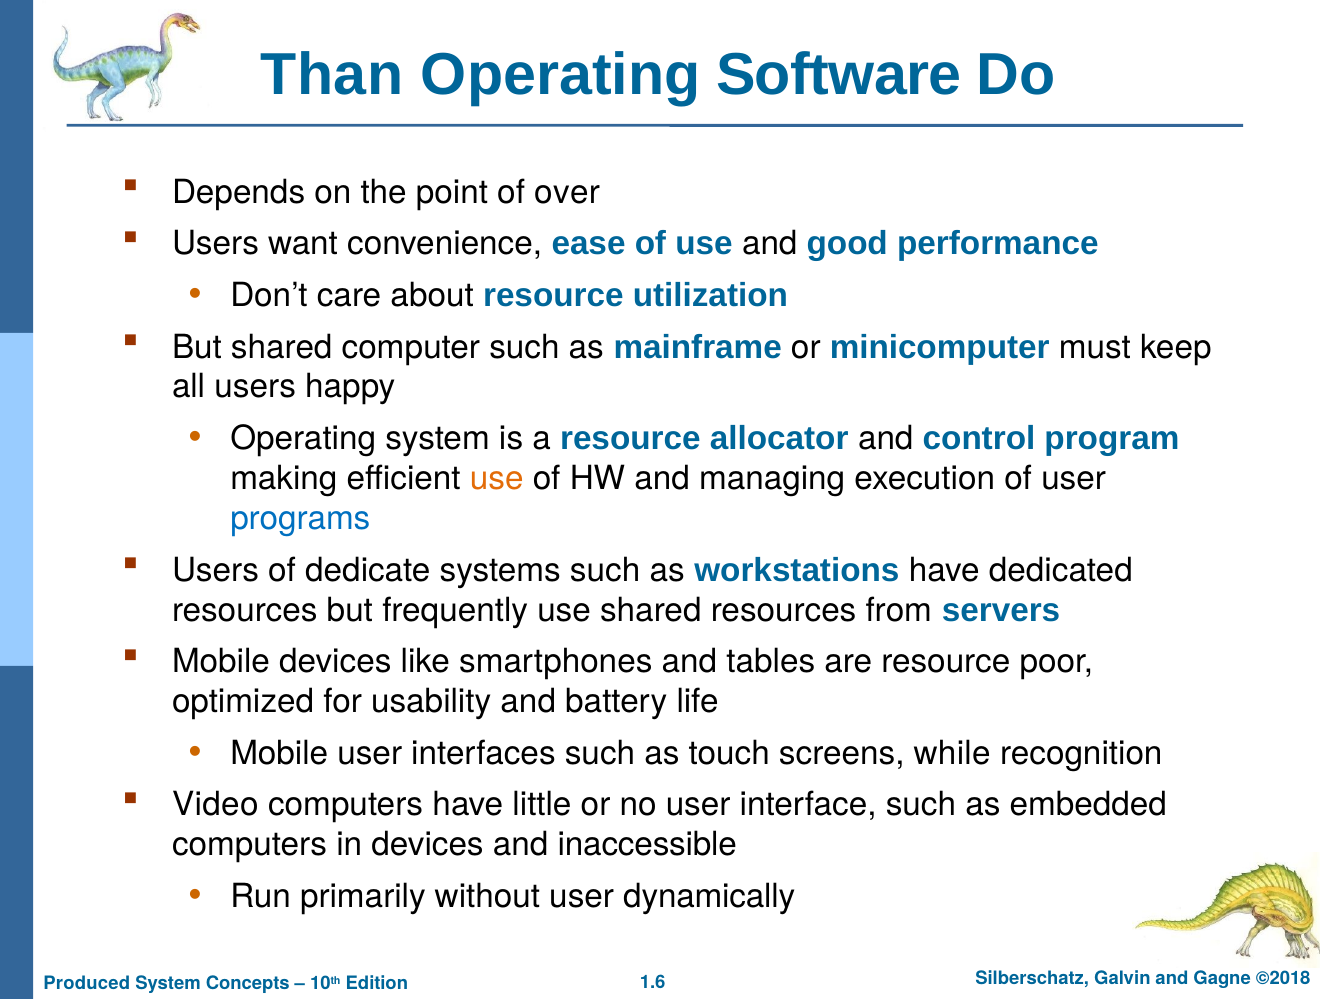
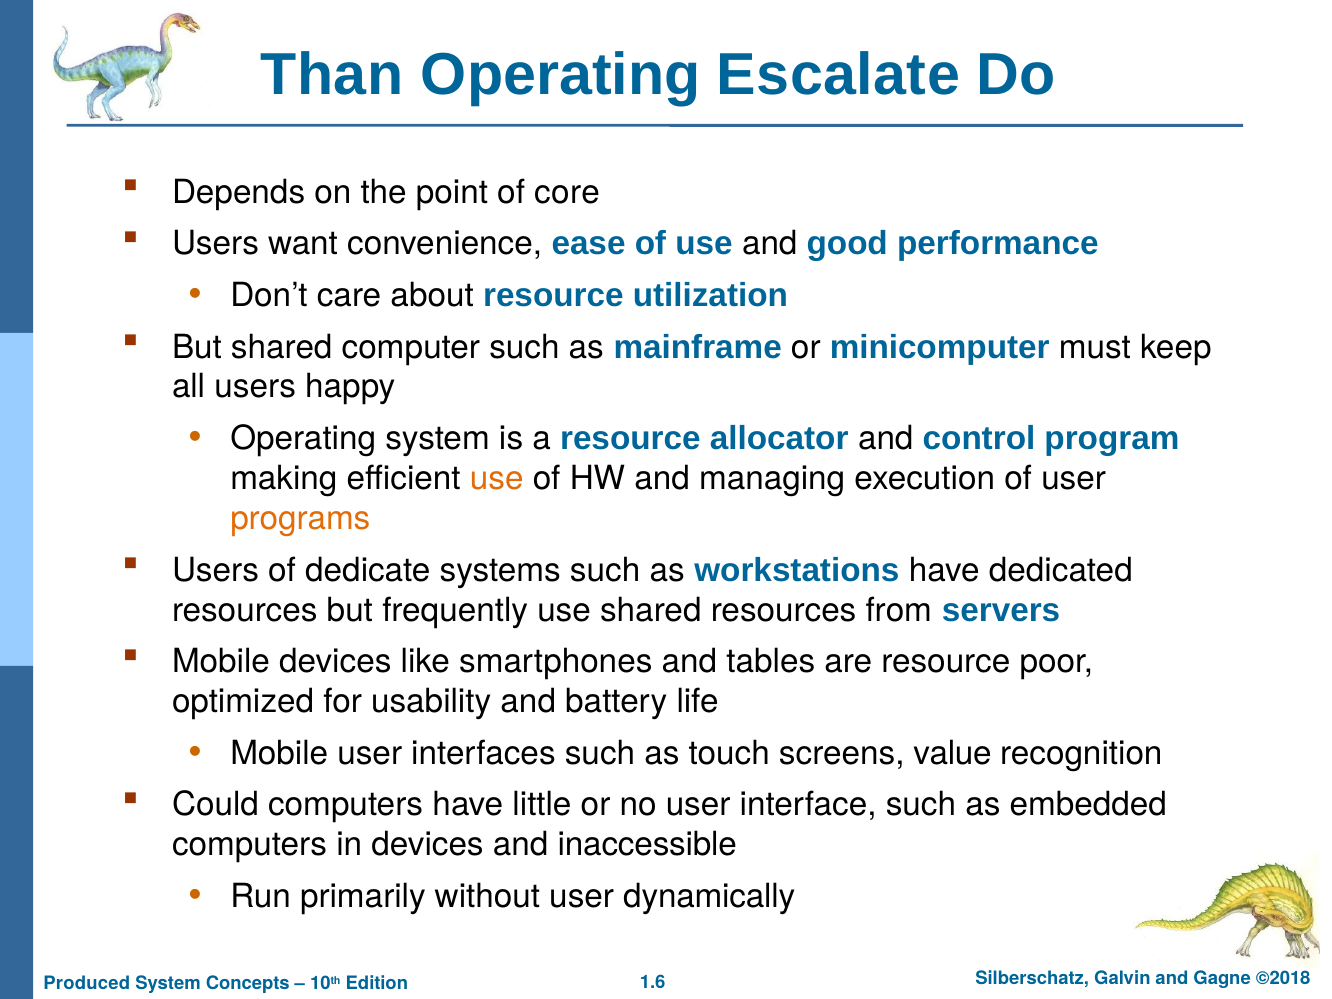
Software: Software -> Escalate (838, 75)
over: over -> core (567, 192)
programs colour: blue -> orange (300, 519)
while: while -> value (952, 753)
Video: Video -> Could (215, 805)
